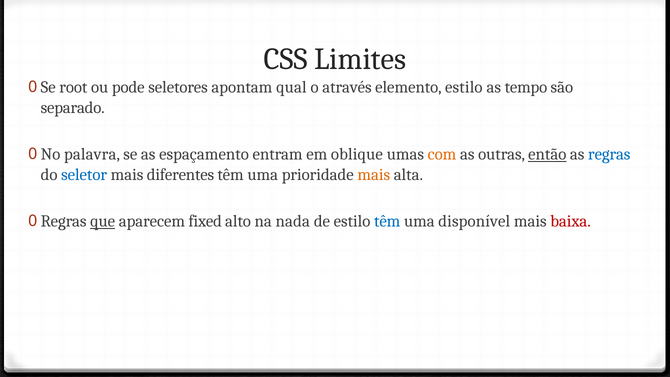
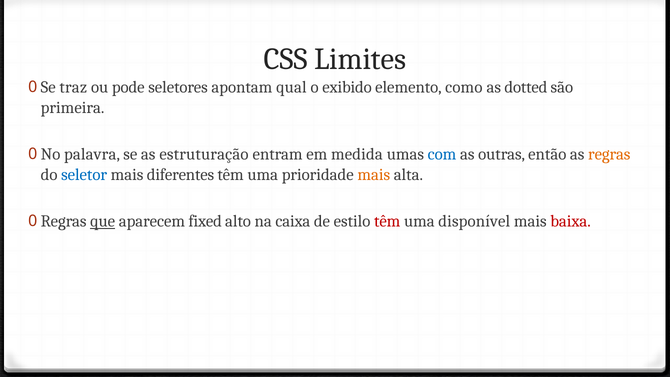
root: root -> traz (73, 87)
através: através -> exibido (347, 87)
elemento estilo: estilo -> como (464, 87)
tempo: tempo -> dotted (526, 87)
separado: separado -> primeira (73, 107)
espaçamento: espaçamento -> estruturação (204, 154)
oblique: oblique -> medida (357, 154)
com colour: orange -> blue (442, 154)
então underline: present -> none (547, 154)
regras colour: blue -> orange (609, 154)
nada: nada -> caixa (293, 221)
têm colour: blue -> red (387, 221)
